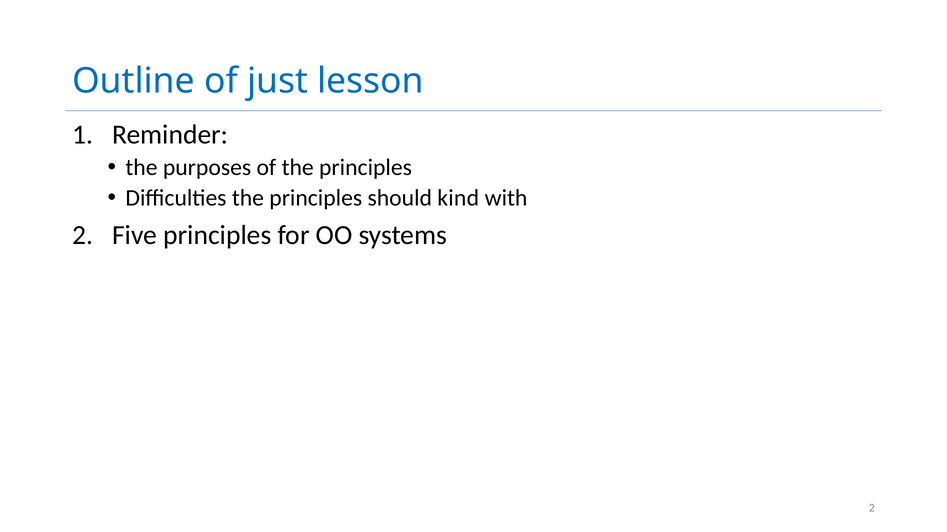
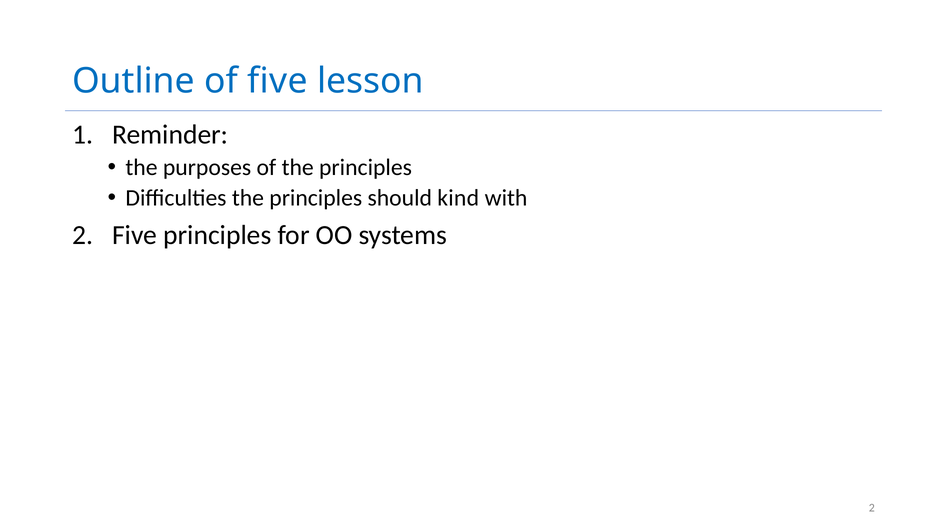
of just: just -> five (277, 81)
